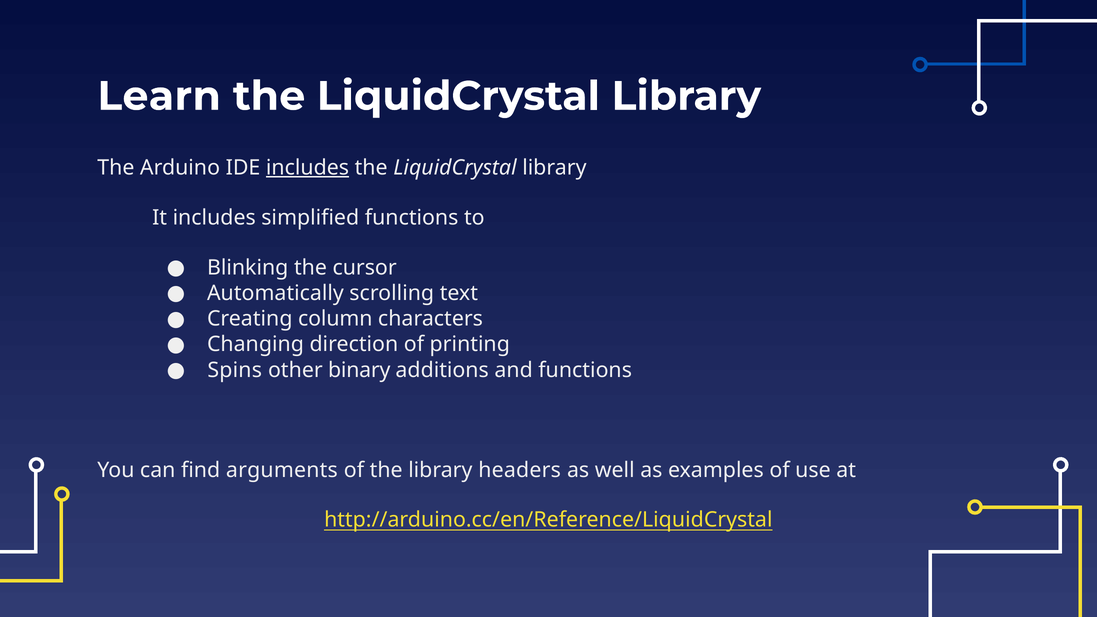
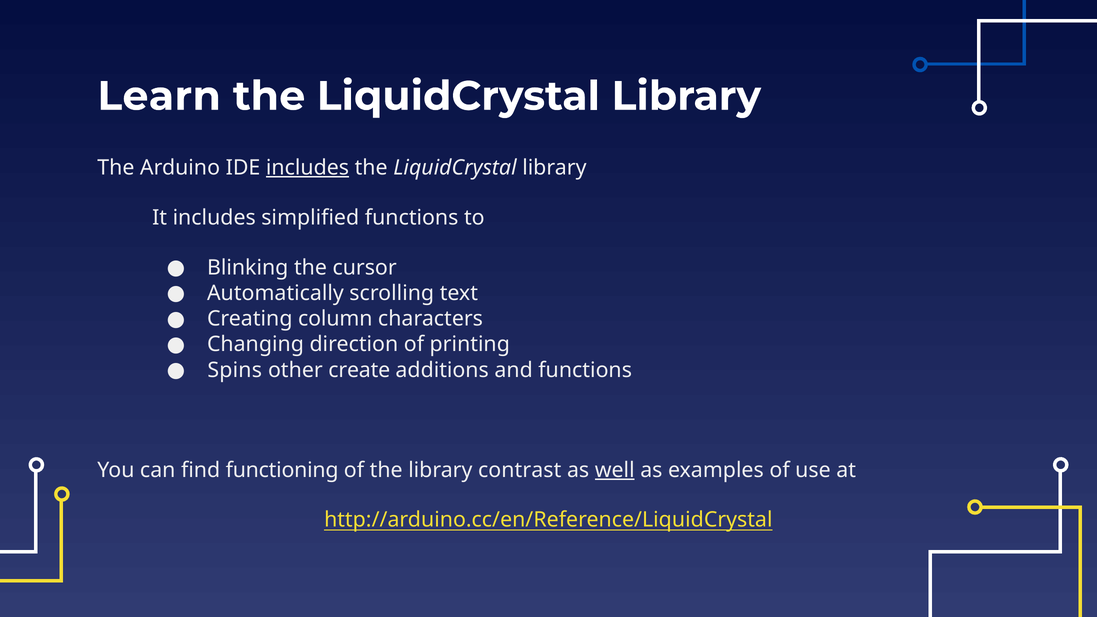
binary: binary -> create (359, 370)
arguments: arguments -> functioning (282, 470)
headers: headers -> contrast (520, 470)
well underline: none -> present (615, 470)
